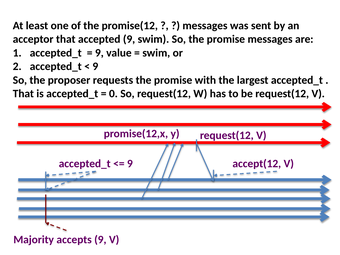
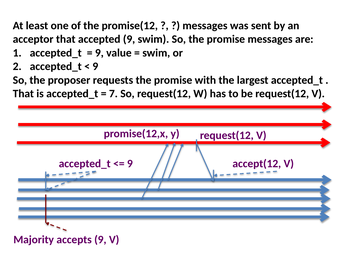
0: 0 -> 7 (113, 94)
